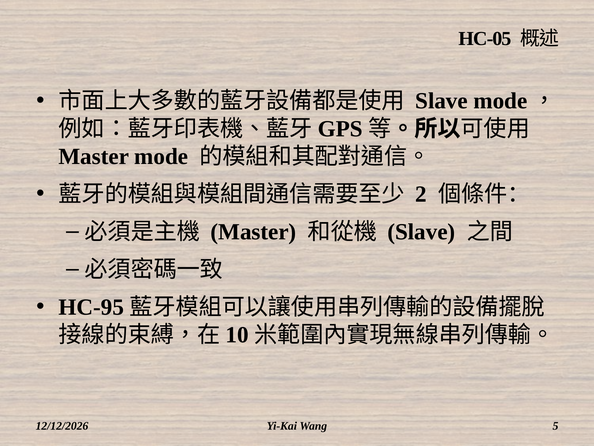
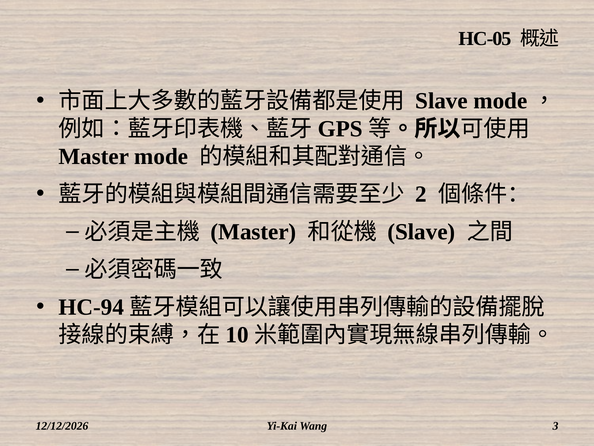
HC-95: HC-95 -> HC-94 (91, 307)
5: 5 -> 3 (555, 426)
